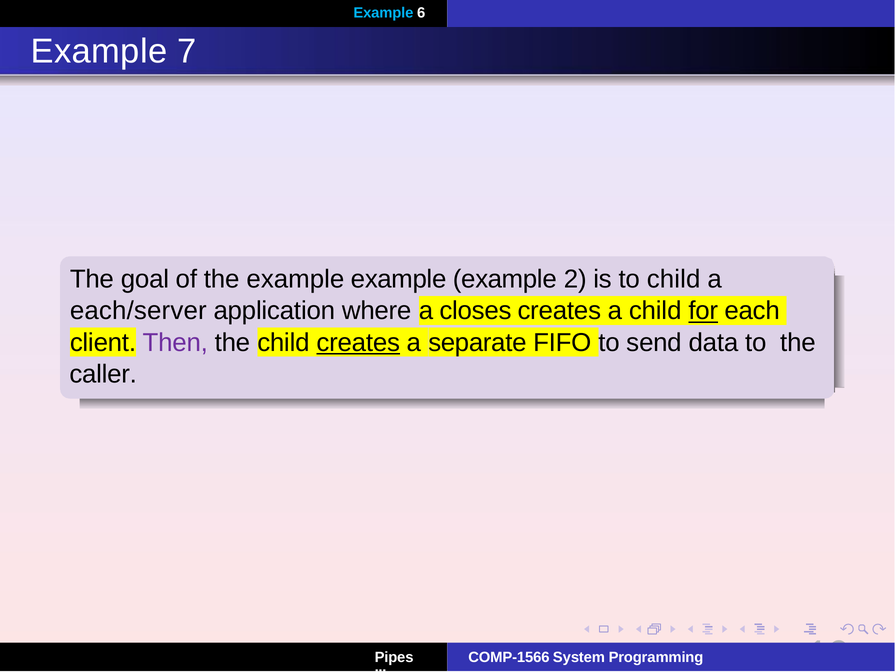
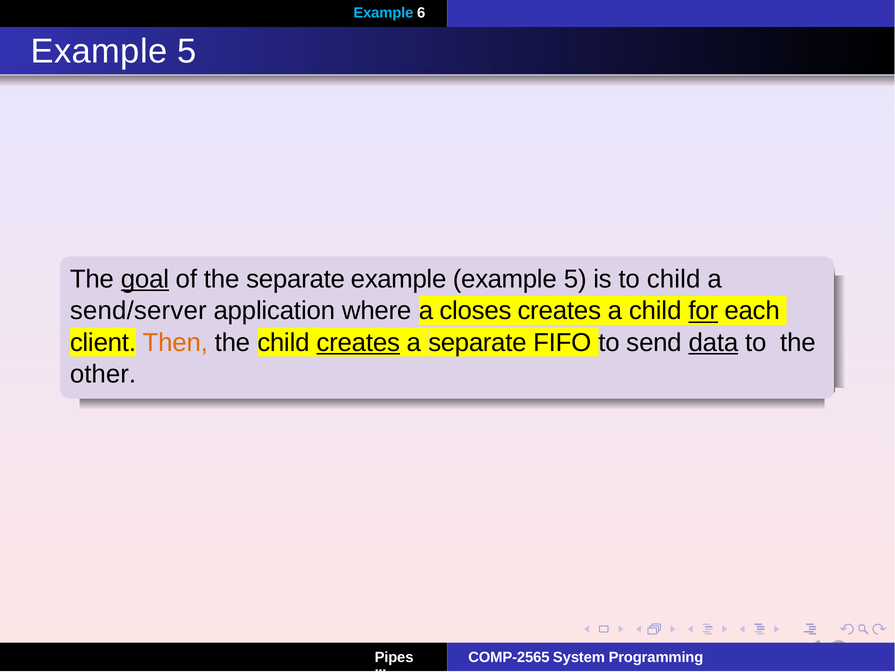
7: 7 -> 5 (187, 51)
goal underline: none -> present (145, 279)
the example: example -> separate (296, 279)
example example 2: 2 -> 5 (575, 279)
each/server: each/server -> send/server (138, 311)
Then colour: purple -> orange (175, 342)
data underline: none -> present (713, 342)
caller: caller -> other (103, 374)
COMP-1566: COMP-1566 -> COMP-2565 (509, 657)
